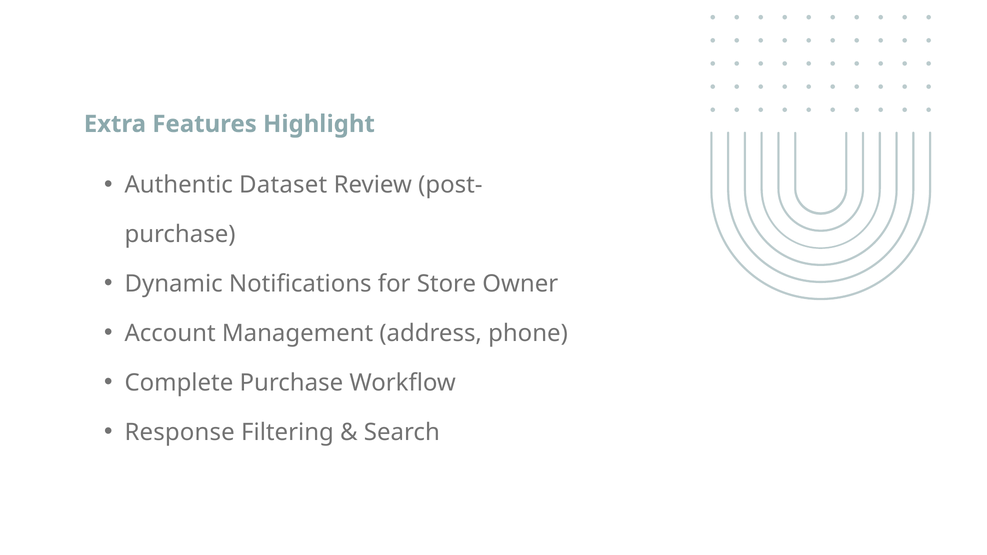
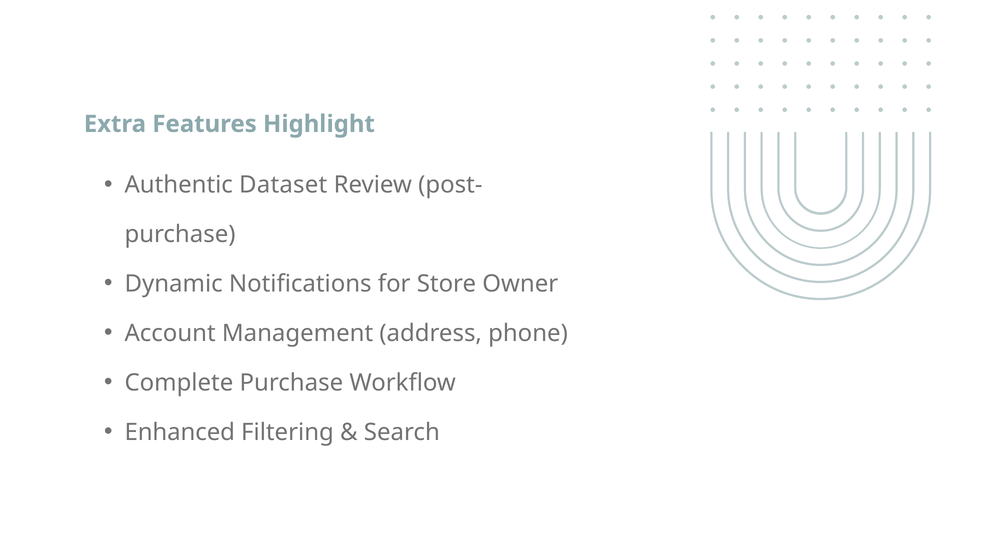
Response: Response -> Enhanced (180, 432)
